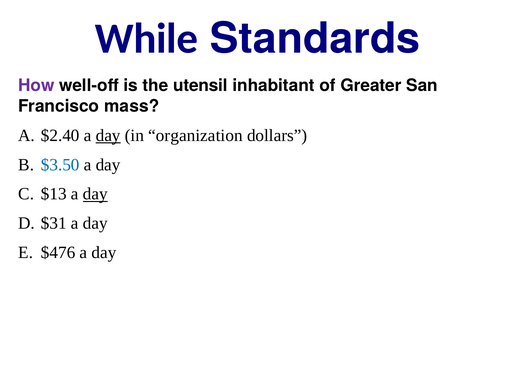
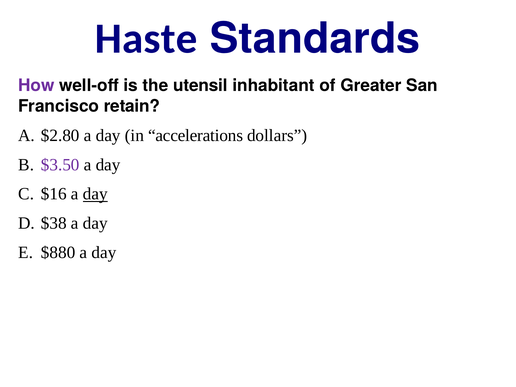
While: While -> Haste (146, 39)
mass: mass -> retain (132, 106)
$2.40: $2.40 -> $2.80 (60, 135)
day underline: present -> none (108, 135)
organization: organization -> accelerations (196, 135)
$3.50 colour: blue -> purple (60, 165)
$13: $13 -> $16 (54, 194)
$31: $31 -> $38 (54, 223)
$476: $476 -> $880 (58, 252)
